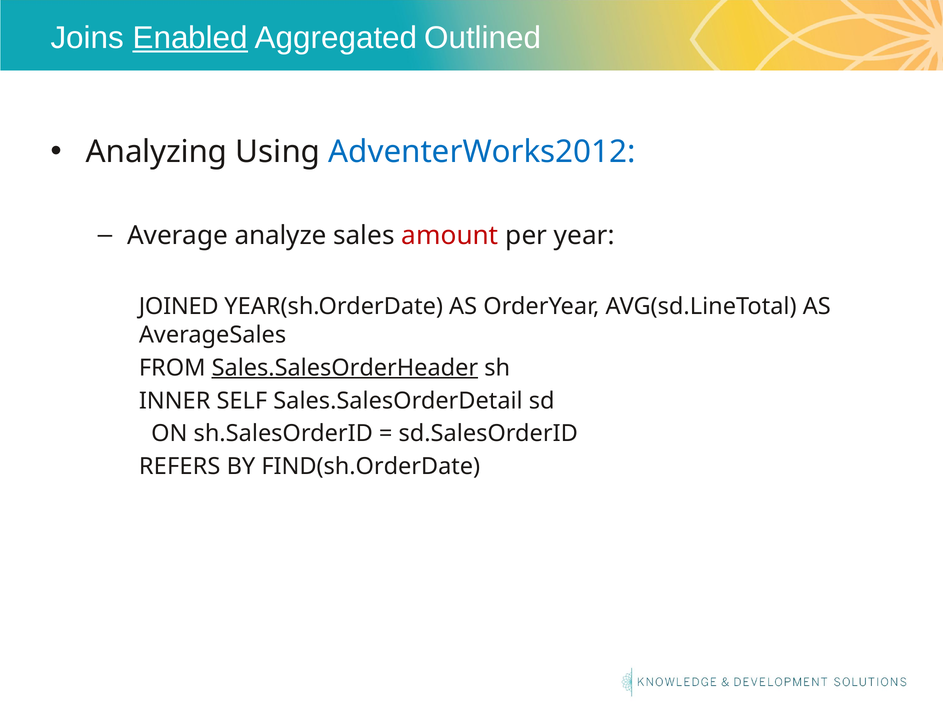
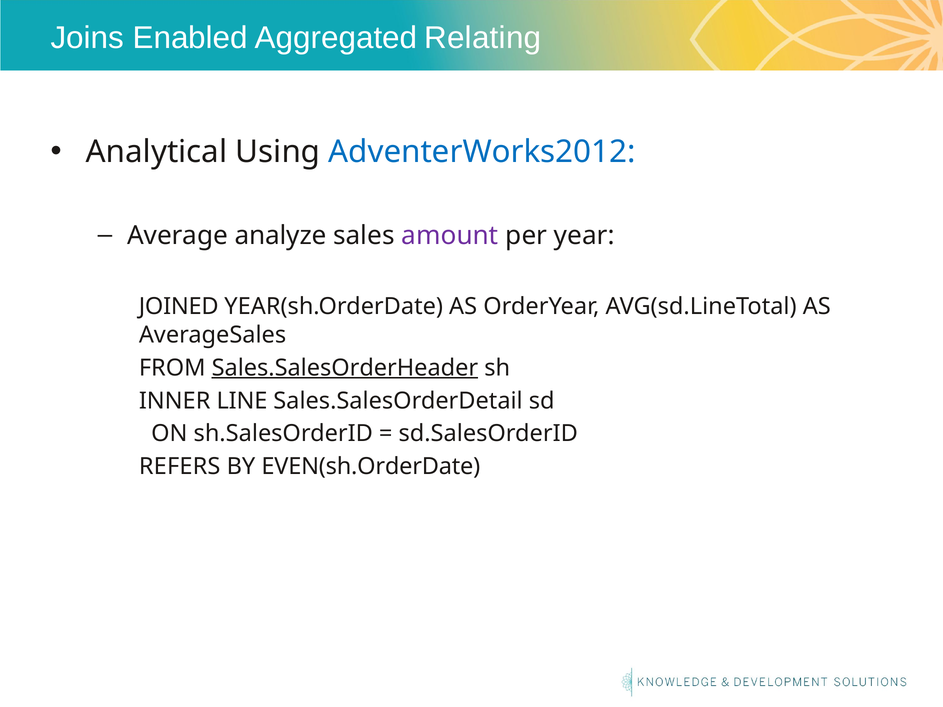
Enabled underline: present -> none (190, 38)
Outlined: Outlined -> Relating (483, 38)
Analyzing: Analyzing -> Analytical (157, 152)
amount colour: red -> purple (450, 235)
SELF: SELF -> LINE (242, 401)
FIND(sh.OrderDate: FIND(sh.OrderDate -> EVEN(sh.OrderDate (371, 467)
